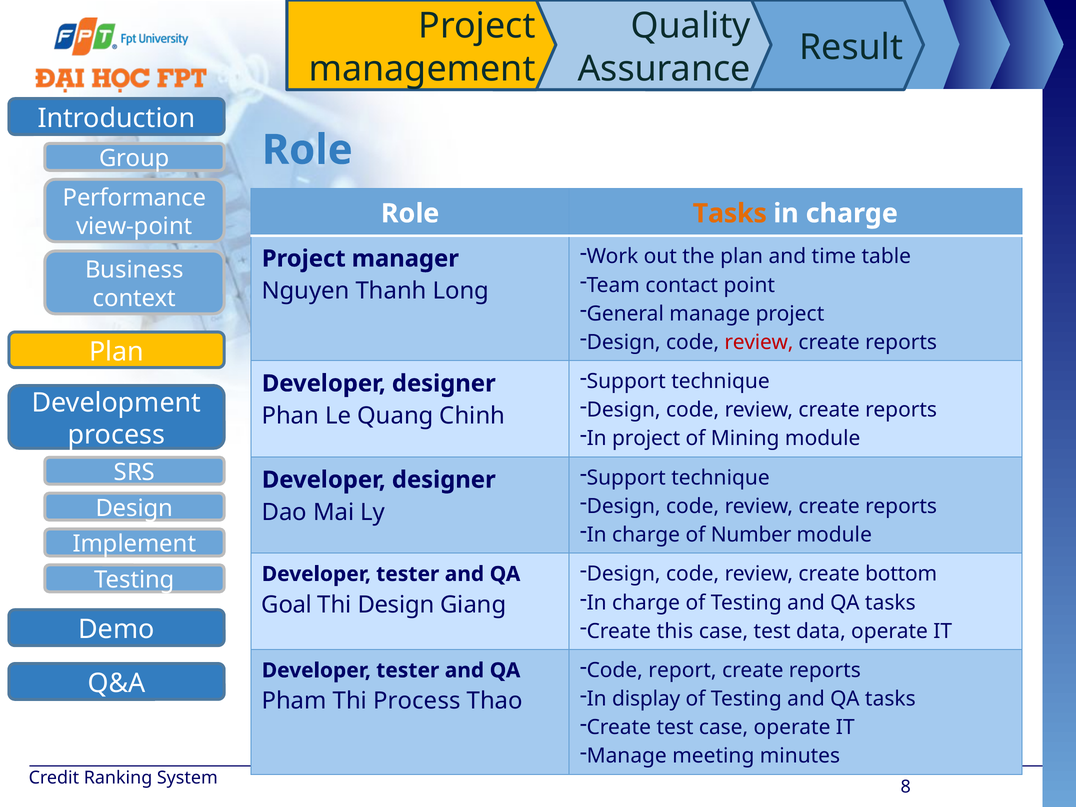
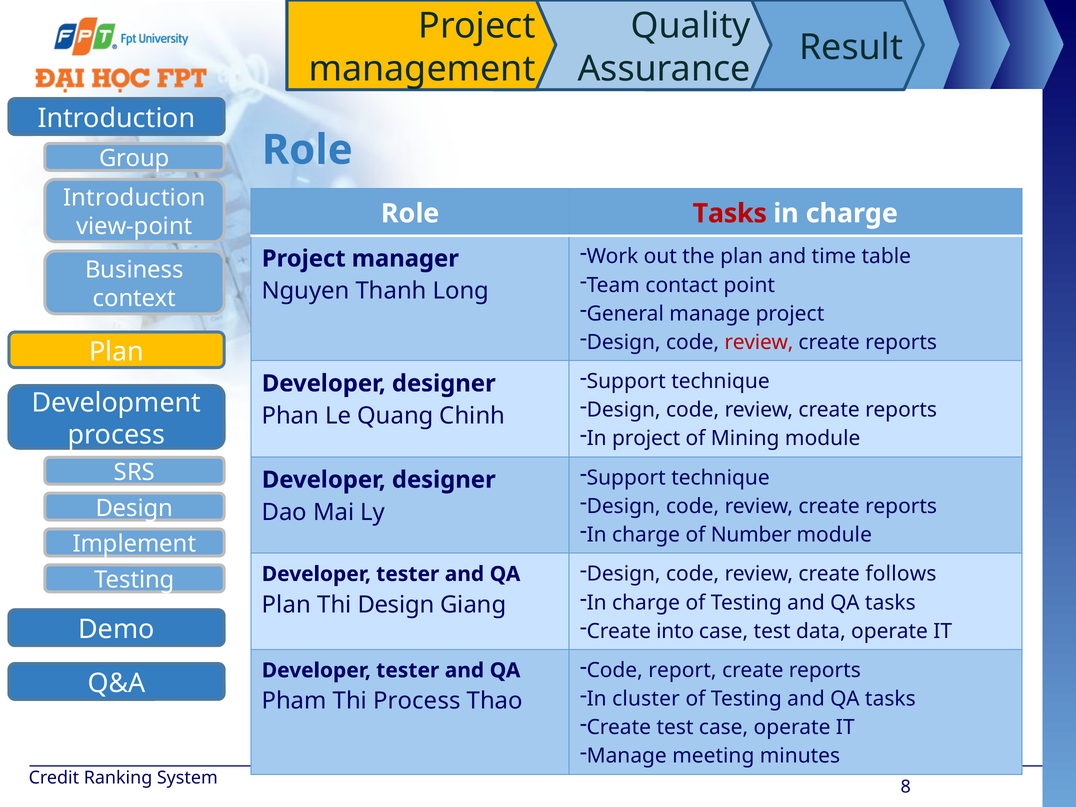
Performance: Performance -> Introduction (134, 198)
Tasks colour: orange -> red (730, 213)
bottom: bottom -> follows (901, 574)
Goal: Goal -> Plan (287, 605)
this: this -> into (675, 631)
display: display -> cluster (646, 699)
